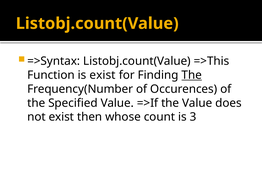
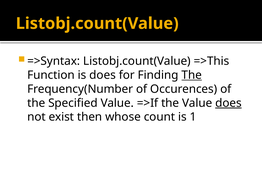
is exist: exist -> does (103, 75)
does underline: none -> present (228, 103)
3: 3 -> 1 (193, 117)
